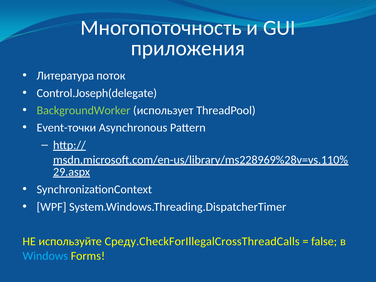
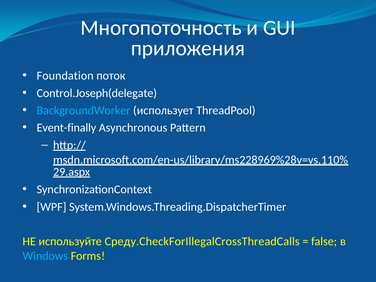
Литература: Литература -> Foundation (65, 76)
BackgroundWorker colour: light green -> light blue (84, 110)
Event-точки: Event-точки -> Event-finally (66, 128)
